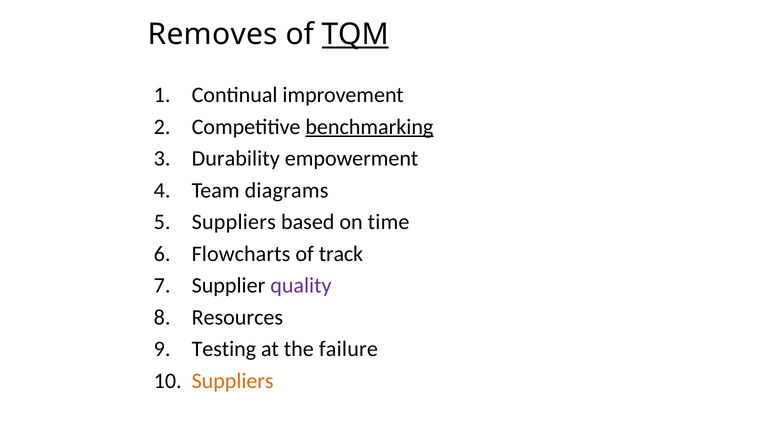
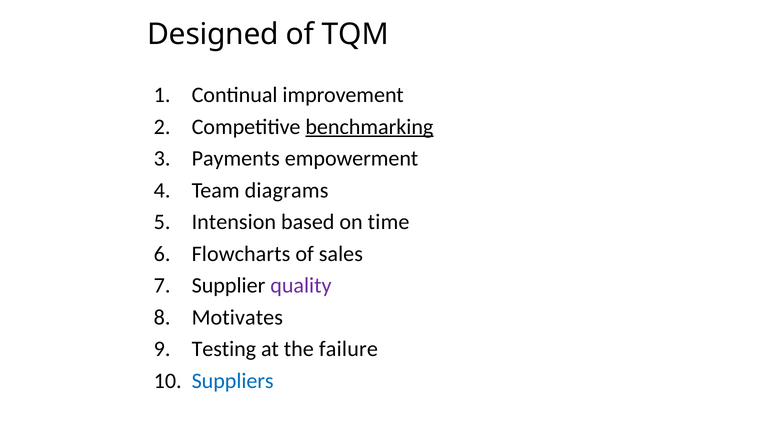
Removes: Removes -> Designed (213, 35)
TQM underline: present -> none (355, 35)
Durability: Durability -> Payments (236, 159)
Suppliers: Suppliers -> Intension (234, 222)
track: track -> sales (341, 254)
Resources: Resources -> Motivates (237, 318)
Suppliers colour: orange -> blue (233, 381)
